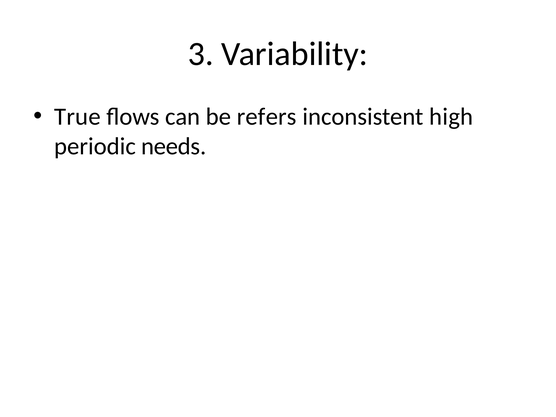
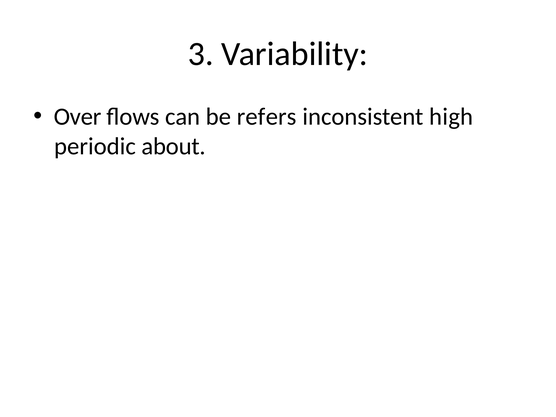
True: True -> Over (78, 117)
needs: needs -> about (174, 146)
